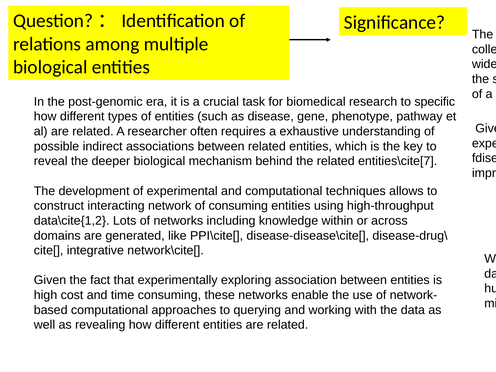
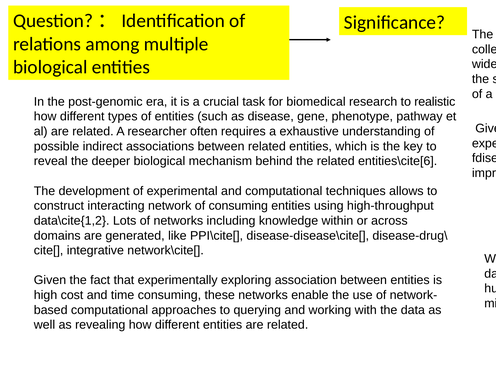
specific: specific -> realistic (435, 102)
entities\cite[7: entities\cite[7 -> entities\cite[6 (398, 161)
